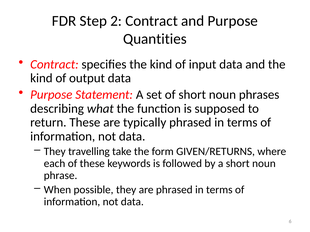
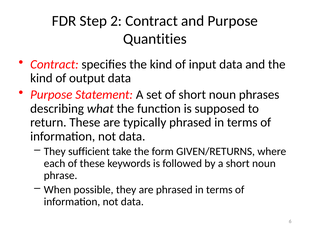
travelling: travelling -> sufficient (89, 152)
